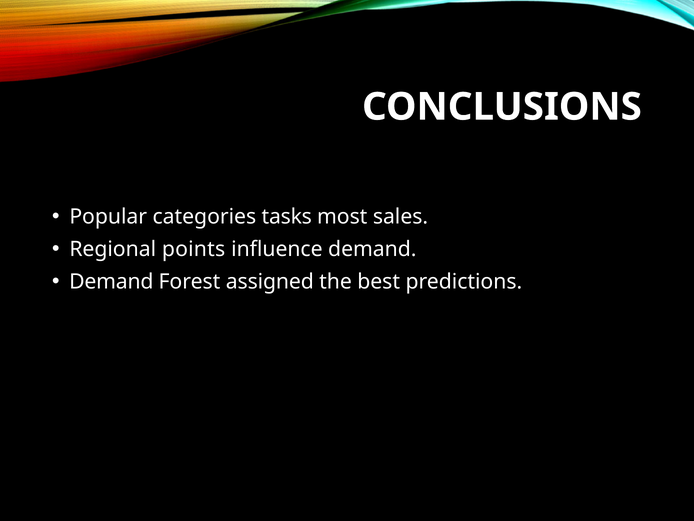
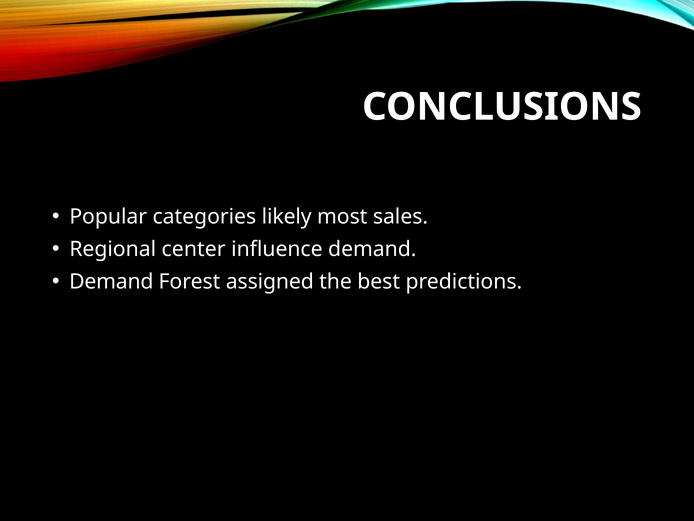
tasks: tasks -> likely (287, 216)
points: points -> center (194, 249)
